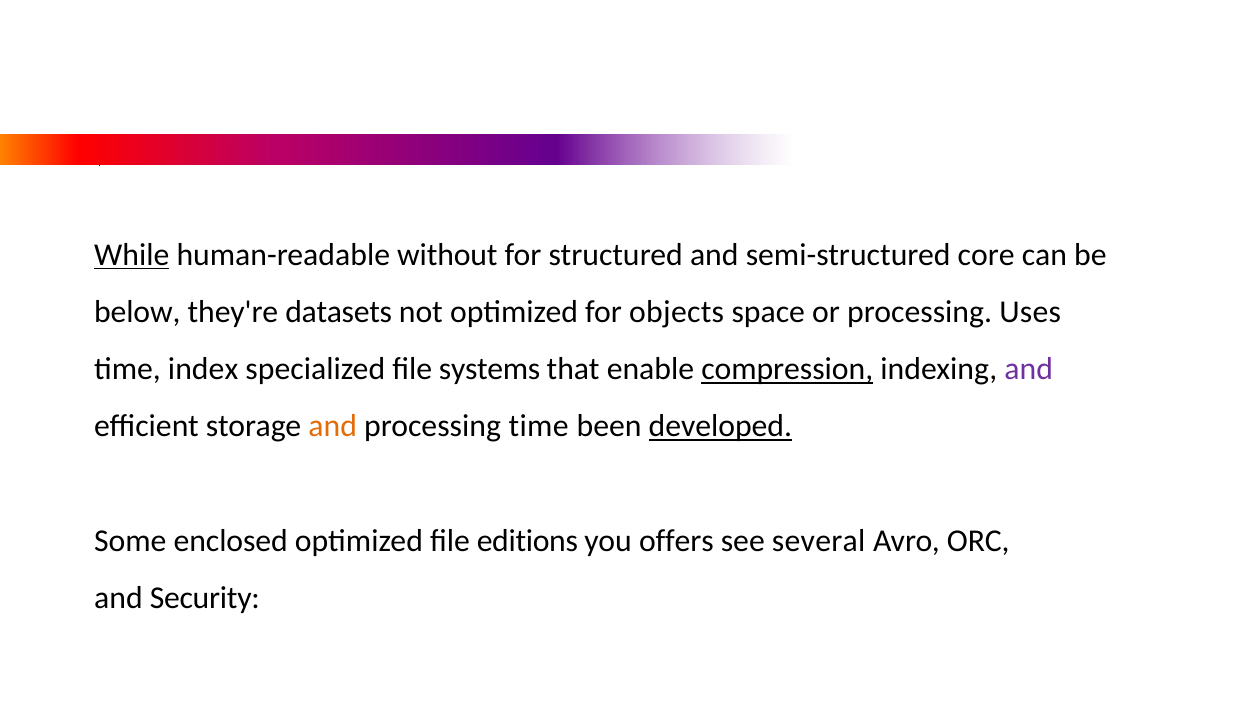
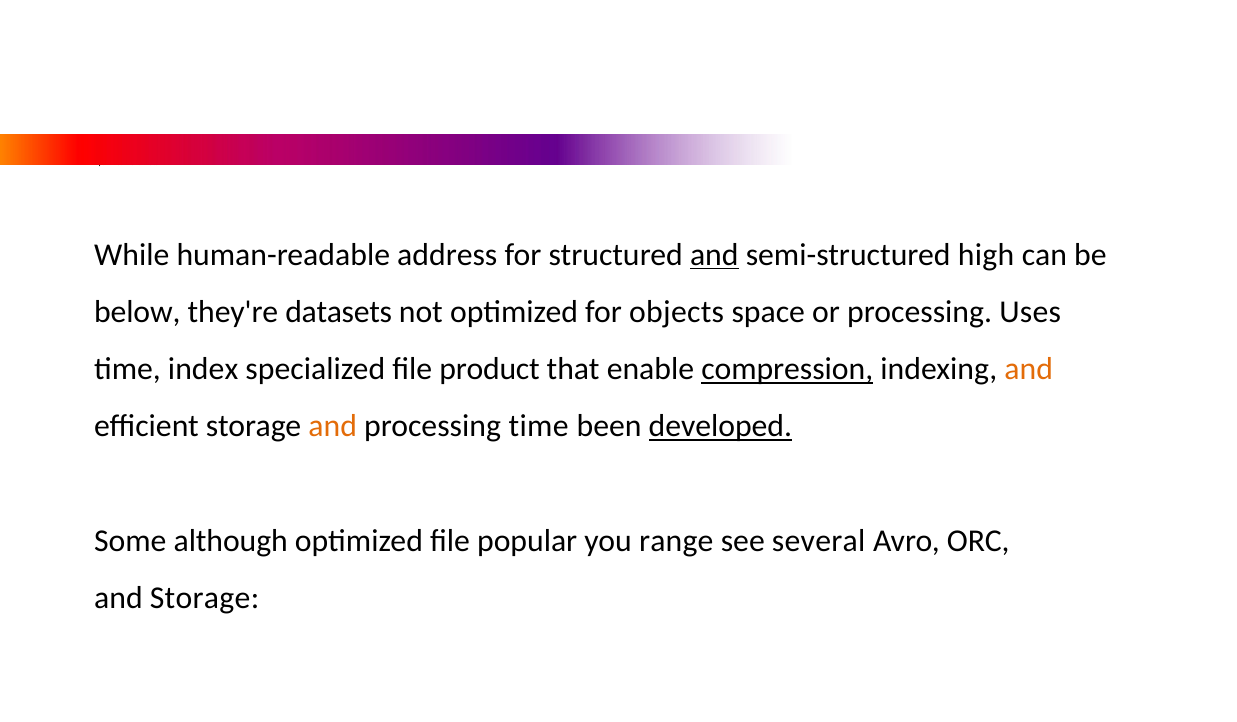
While underline: present -> none (132, 255)
without: without -> address (447, 255)
and underline: none -> present (714, 255)
core: core -> high (986, 255)
systems: systems -> product (490, 369)
and colour: purple -> orange (1029, 369)
enclosed: enclosed -> although (231, 540)
editions: editions -> popular (527, 540)
offers: offers -> range (676, 540)
and Security: Security -> Storage (205, 597)
